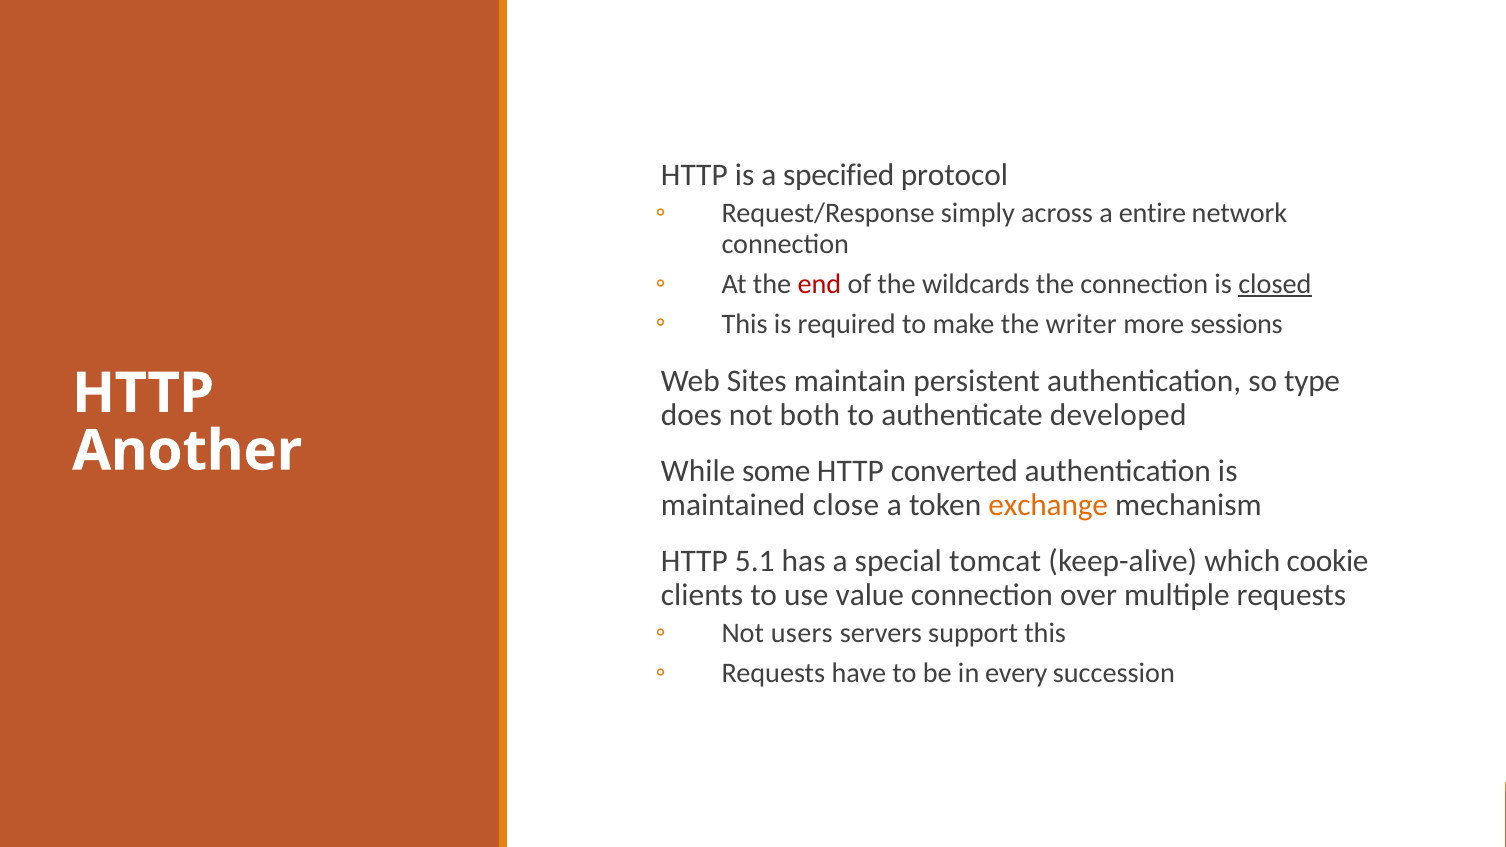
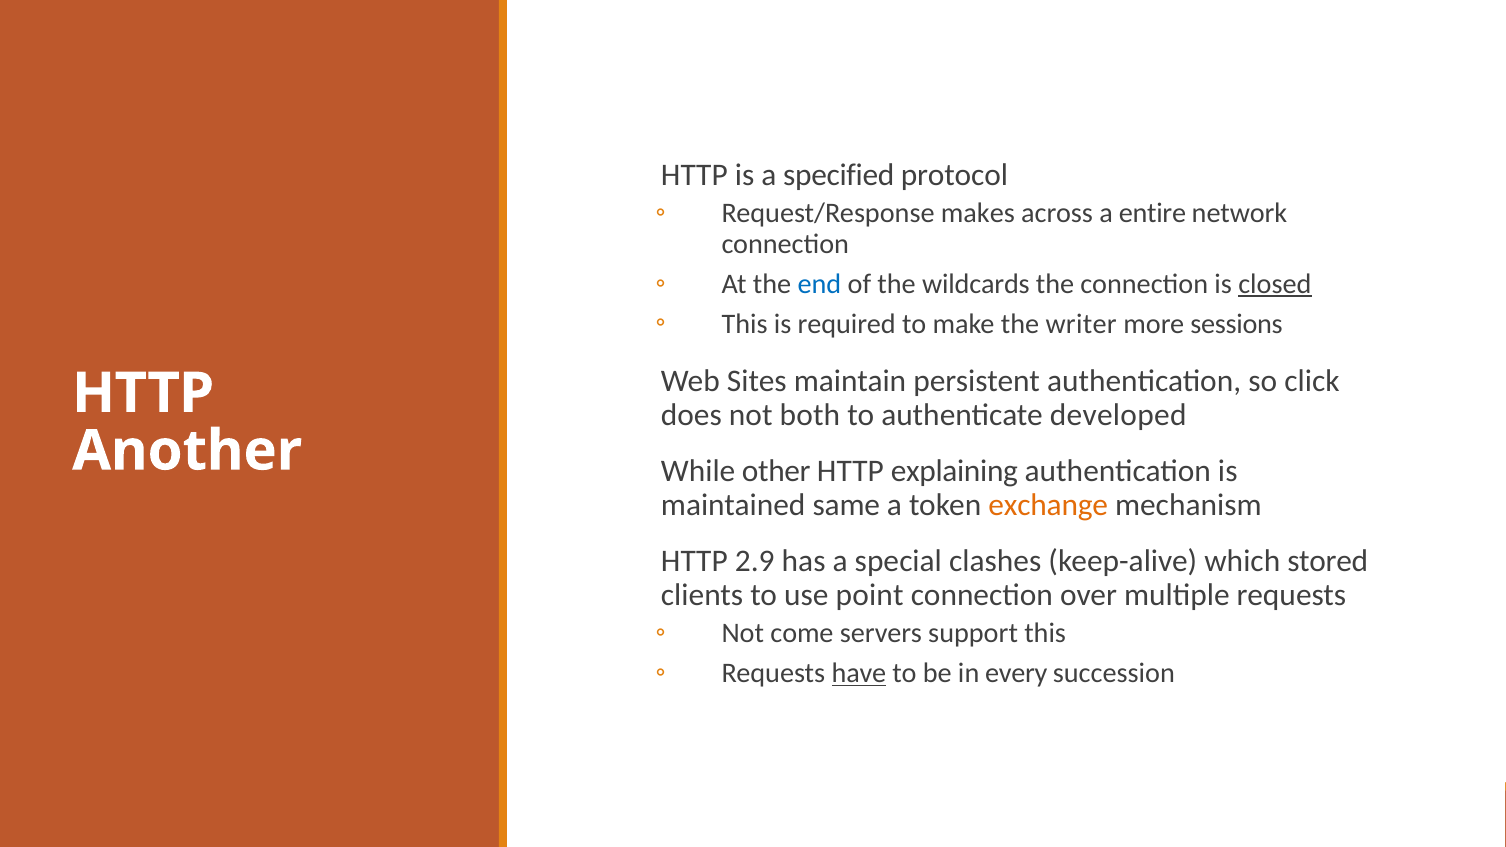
simply: simply -> makes (978, 214)
end colour: red -> blue (819, 284)
type: type -> click (1312, 381)
some: some -> other (776, 471)
converted: converted -> explaining (954, 471)
close: close -> same (846, 505)
5.1: 5.1 -> 2.9 (755, 561)
tomcat: tomcat -> clashes (995, 561)
cookie: cookie -> stored (1328, 561)
value: value -> point (870, 595)
users: users -> come (802, 633)
have underline: none -> present (859, 673)
